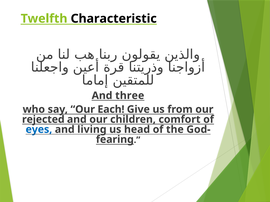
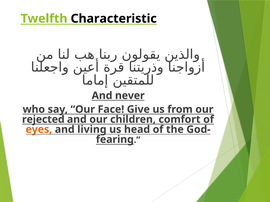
three: three -> never (130, 96)
Each: Each -> Face (111, 110)
eyes colour: blue -> orange (39, 130)
